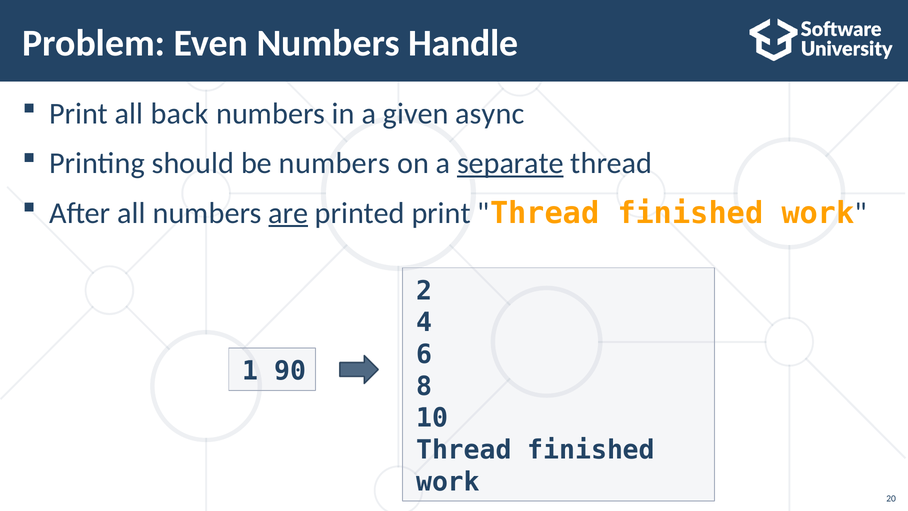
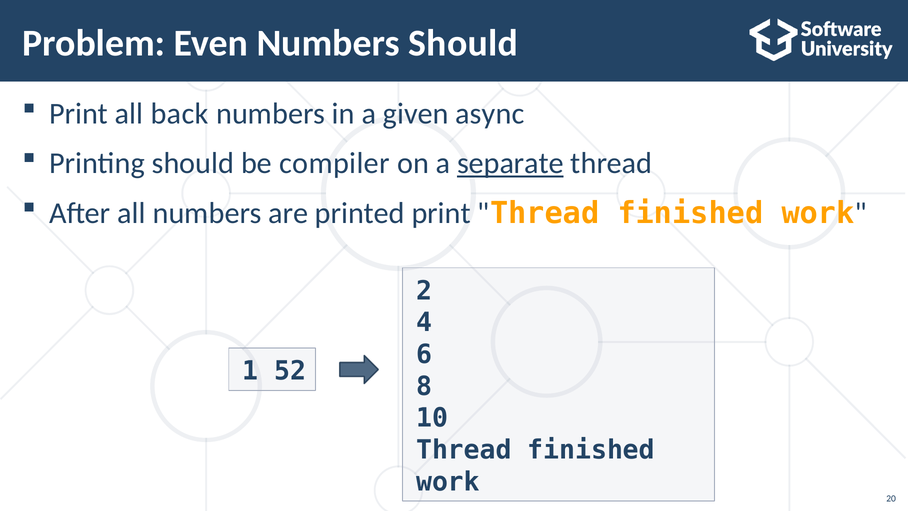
Numbers Handle: Handle -> Should (463, 43)
be numbers: numbers -> compiler (334, 163)
are underline: present -> none (288, 213)
90: 90 -> 52 (290, 371)
